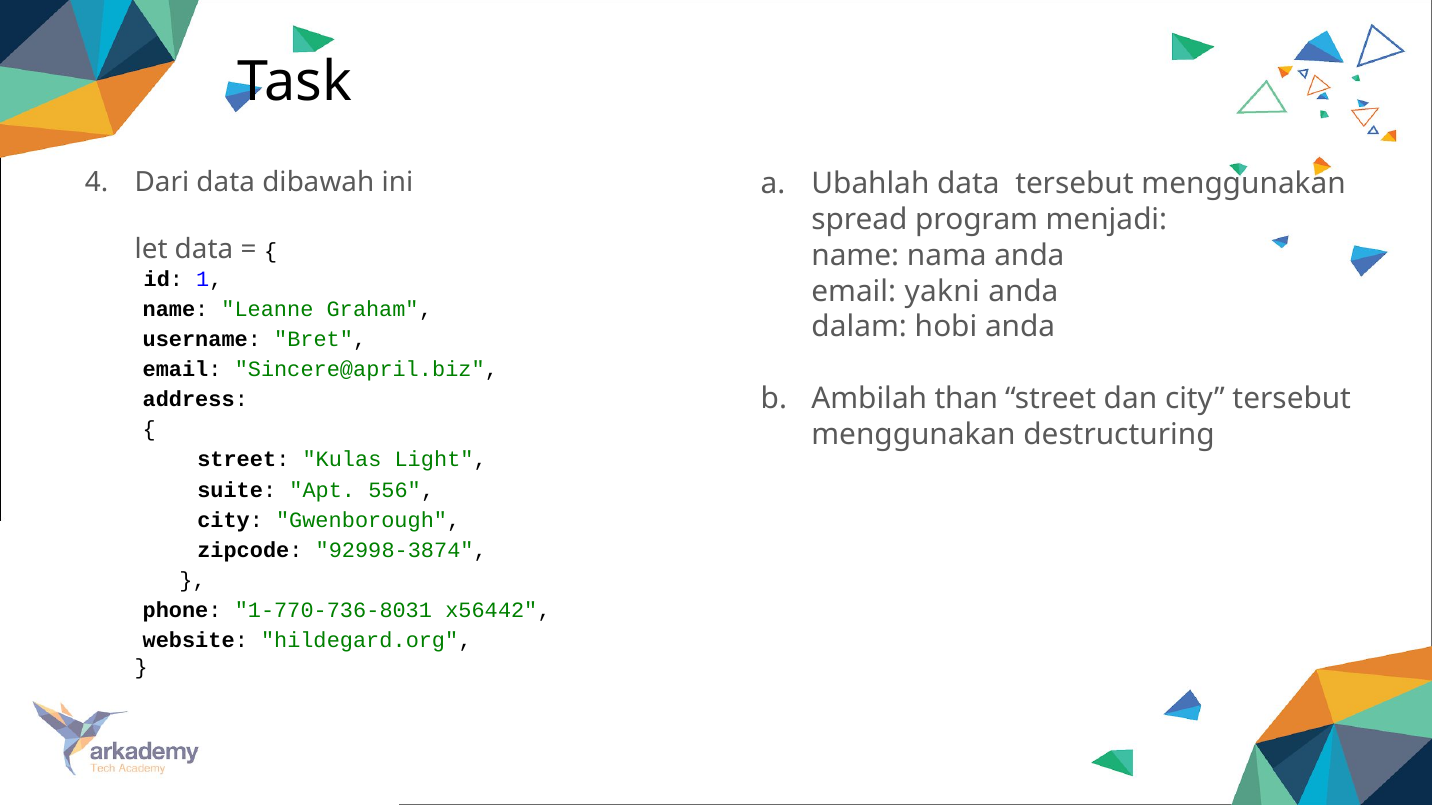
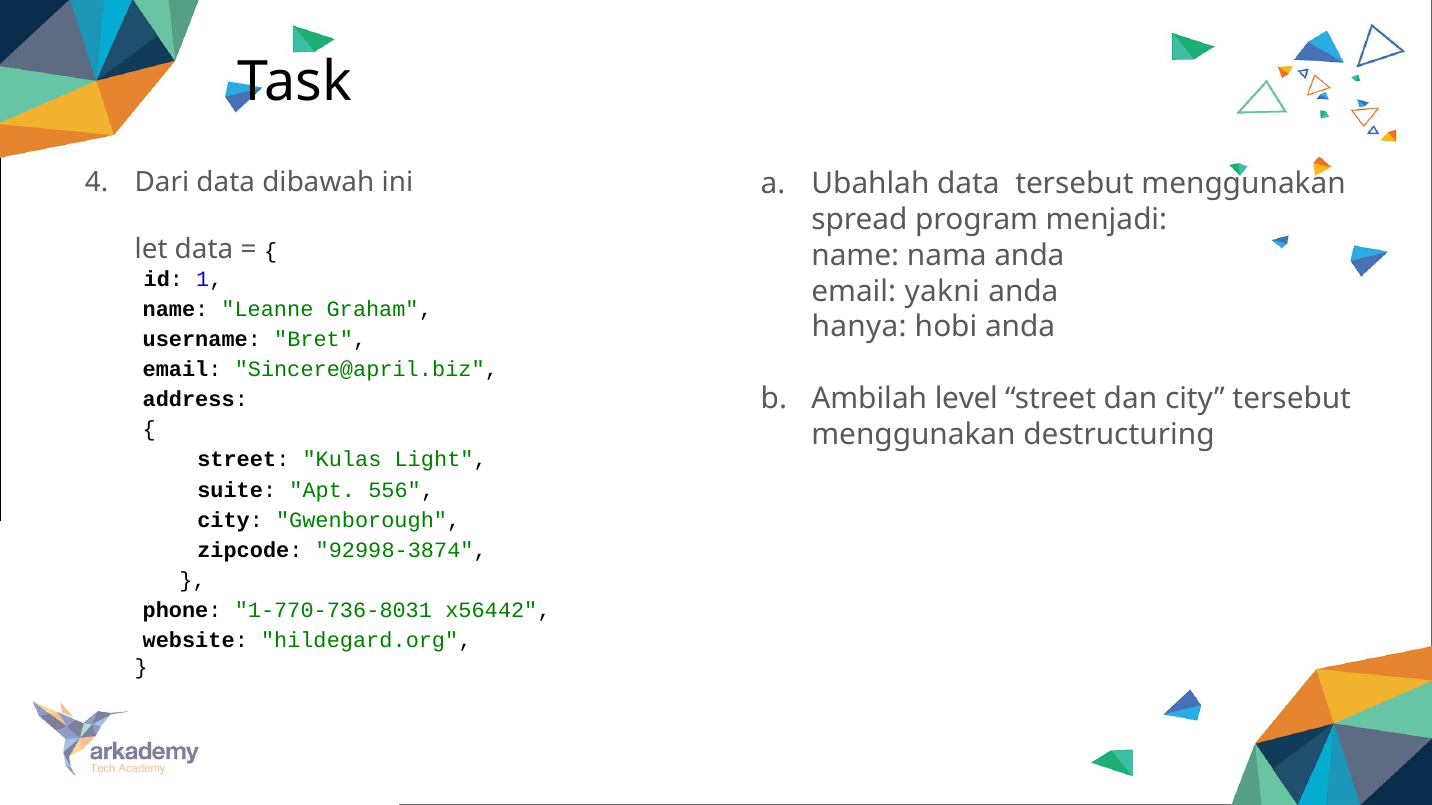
dalam: dalam -> hanya (859, 327)
than: than -> level (966, 399)
